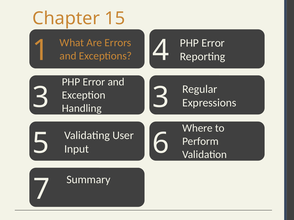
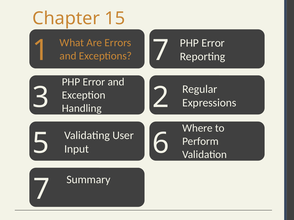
1 4: 4 -> 7 (161, 51)
3 3: 3 -> 2 (161, 98)
